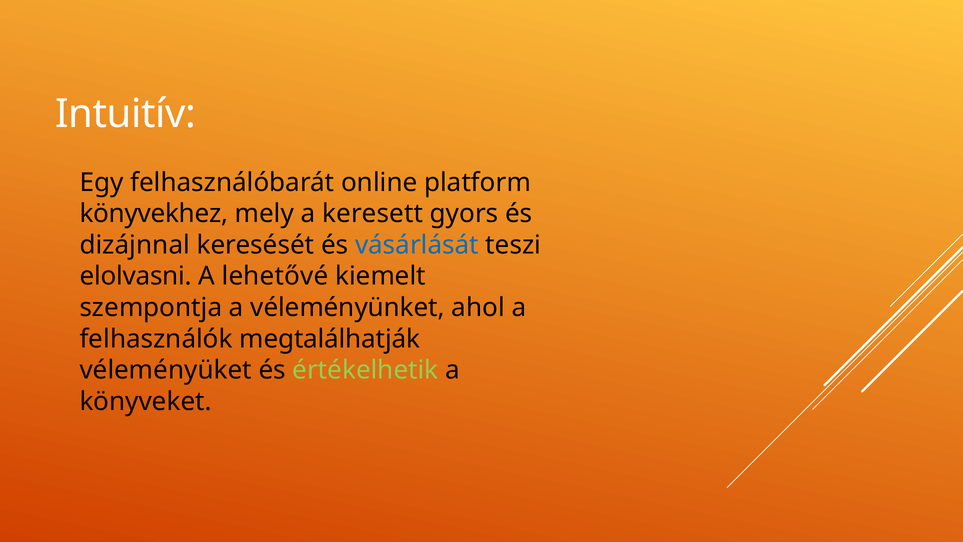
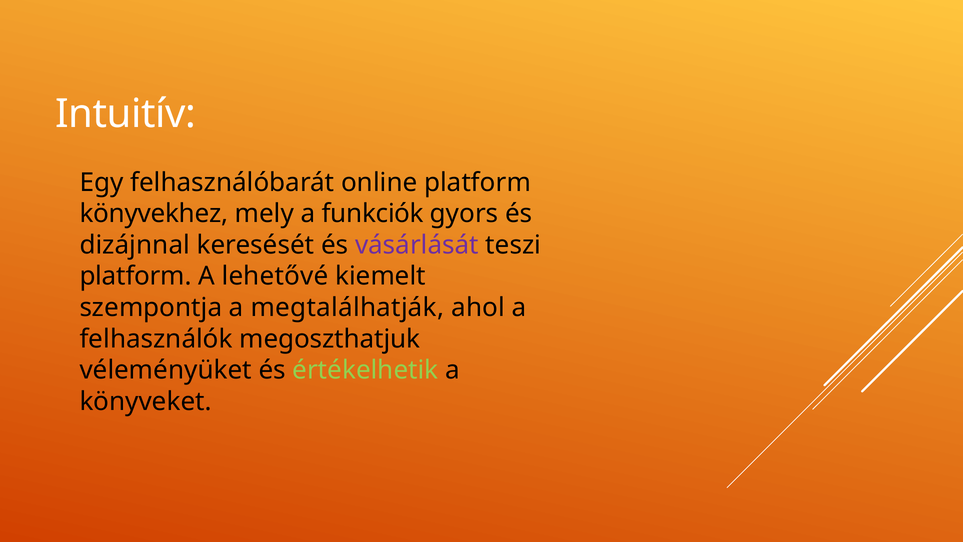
keresett: keresett -> funkciók (373, 214)
vásárlását colour: blue -> purple (417, 245)
elolvasni: elolvasni -> platform (136, 276)
véleményünket: véleményünket -> megtalálhatják (347, 307)
megtalálhatják: megtalálhatják -> megoszthatjuk (330, 339)
